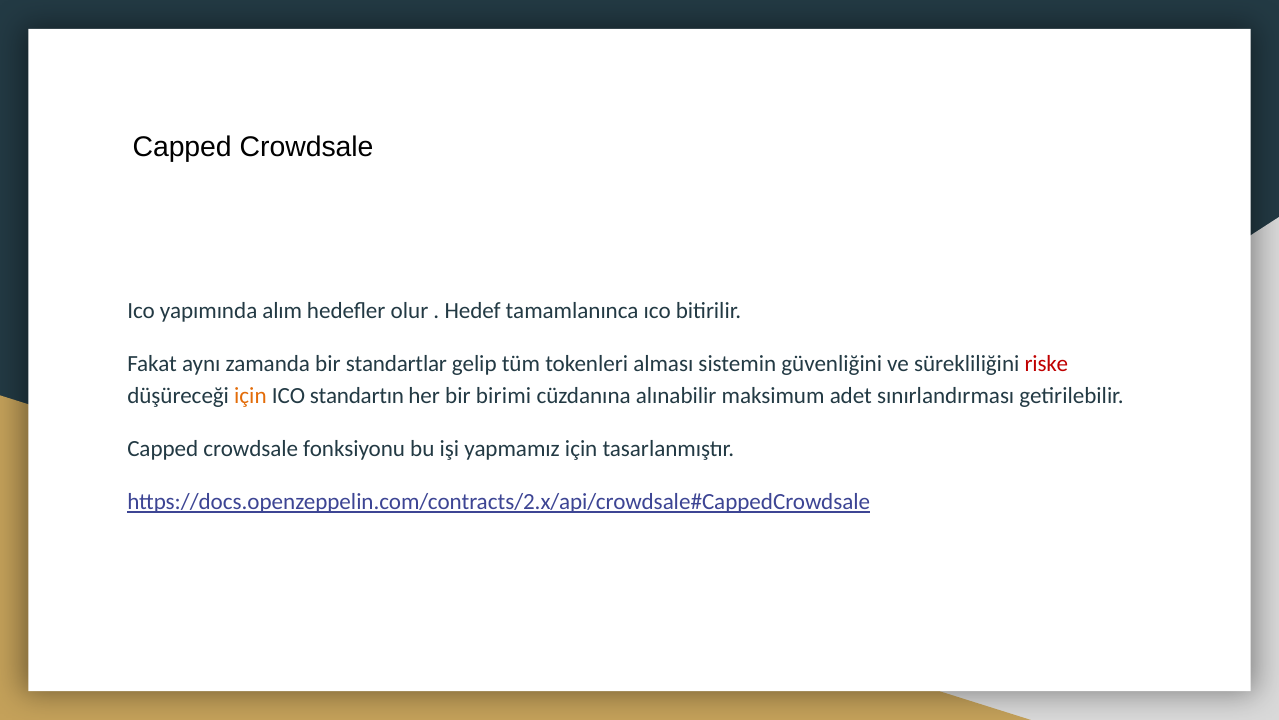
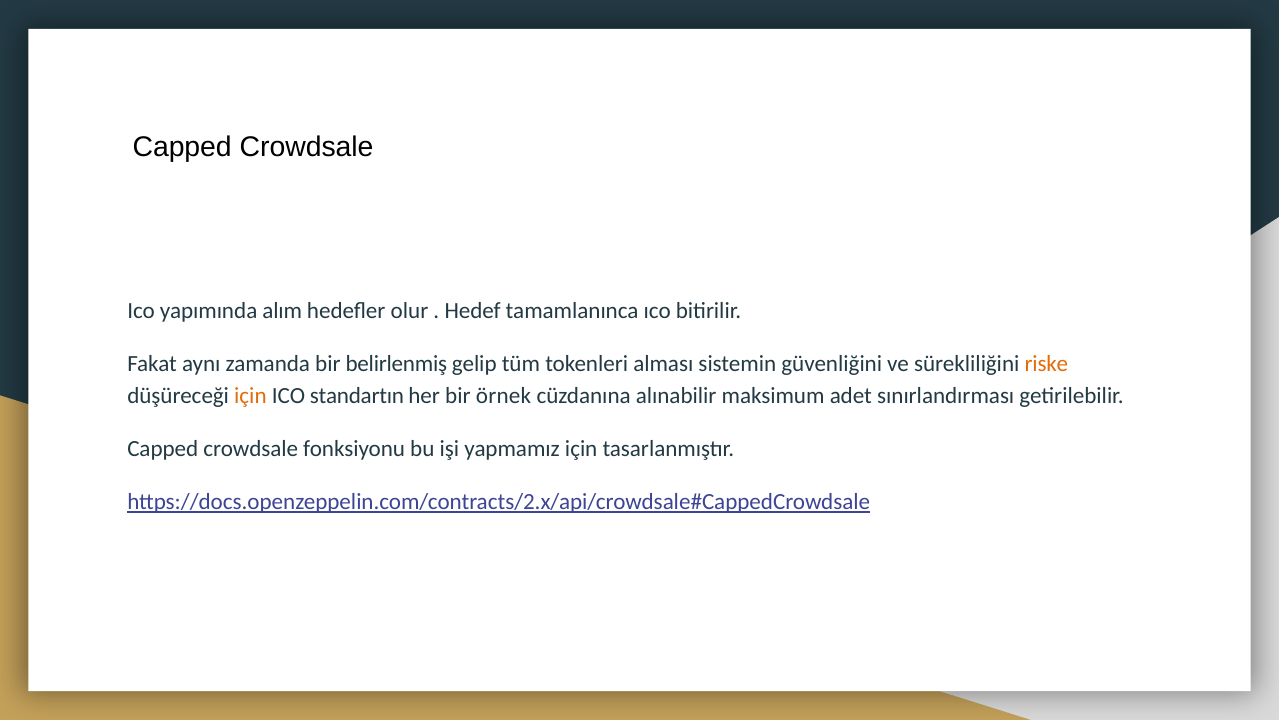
standartlar: standartlar -> belirlenmiş (396, 364)
riske colour: red -> orange (1046, 364)
birimi: birimi -> örnek (503, 396)
